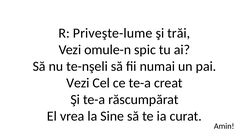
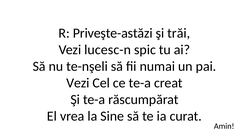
Priveşte-lume: Priveşte-lume -> Priveşte-astăzi (113, 33)
omule-n: omule-n -> lucesc-n (108, 50)
